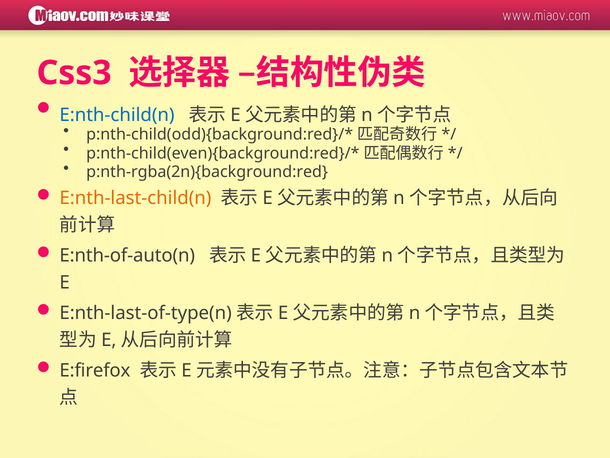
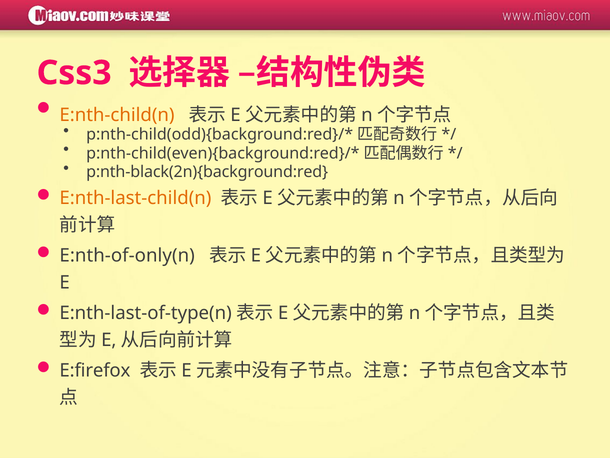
E:nth-child(n colour: blue -> orange (117, 115)
p:nth-rgba(2n){background:red: p:nth-rgba(2n){background:red -> p:nth-black(2n){background:red (207, 172)
E:nth-of-auto(n: E:nth-of-auto(n -> E:nth-of-only(n (127, 255)
